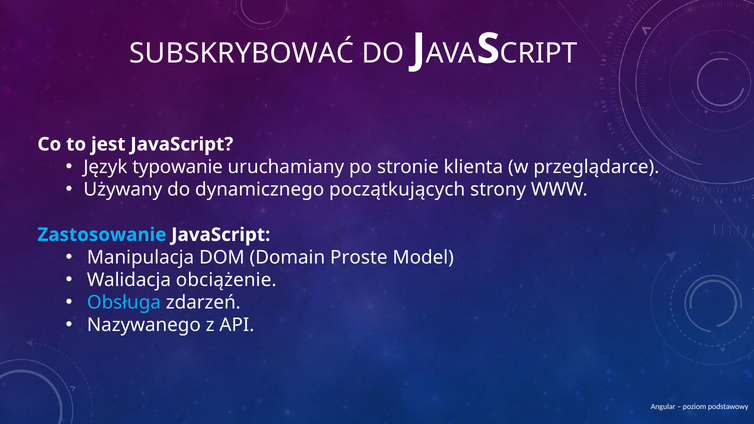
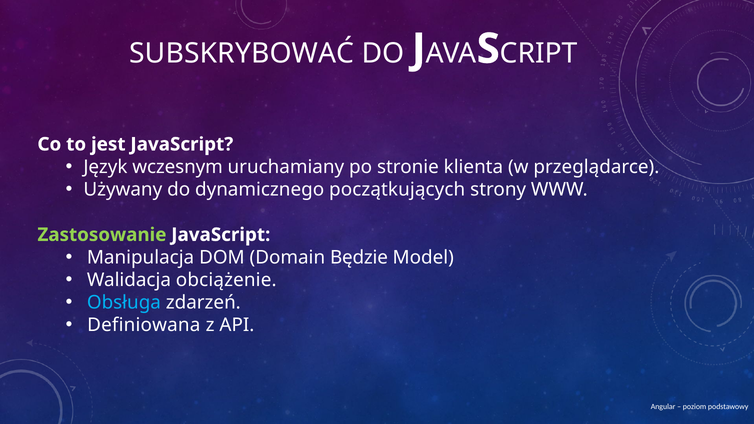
typowanie: typowanie -> wczesnym (178, 167)
Zastosowanie colour: light blue -> light green (102, 235)
Proste: Proste -> Będzie (359, 257)
Nazywanego: Nazywanego -> Definiowana (144, 325)
